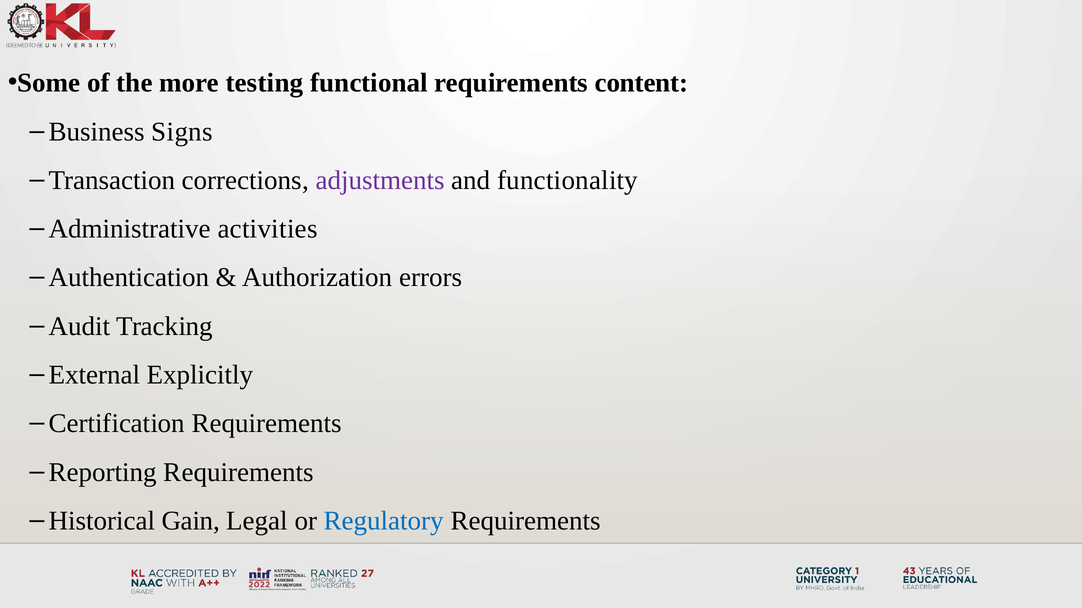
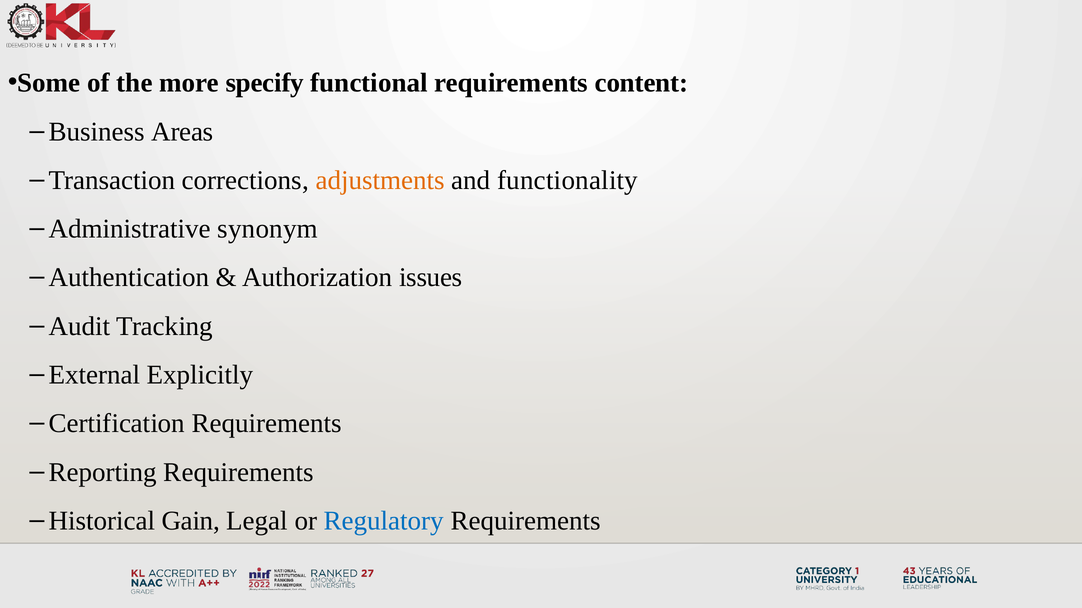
testing: testing -> specify (265, 83)
Signs: Signs -> Areas (182, 132)
adjustments colour: purple -> orange (380, 180)
activities: activities -> synonym (268, 229)
errors: errors -> issues (431, 278)
